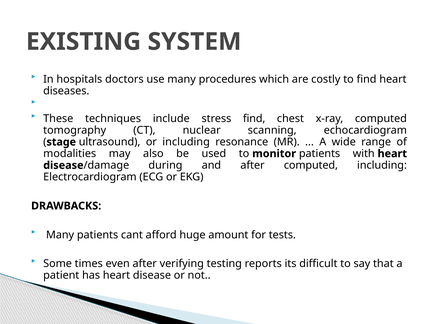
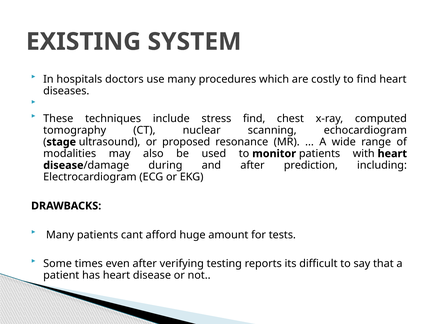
or including: including -> proposed (186, 142)
after computed: computed -> prediction (311, 166)
